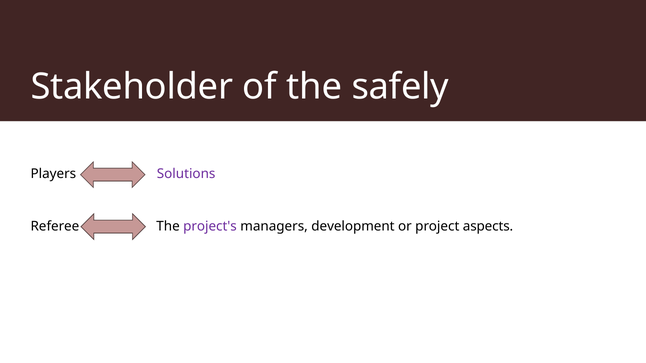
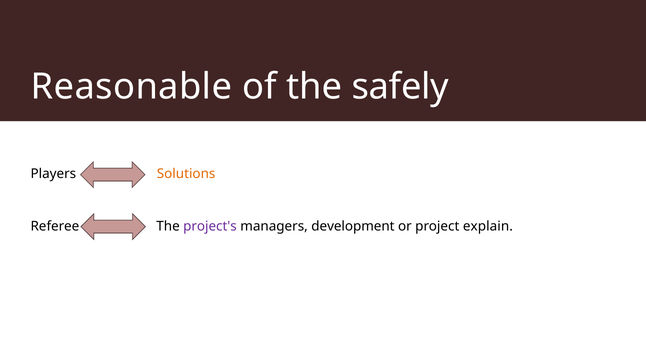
Stakeholder: Stakeholder -> Reasonable (131, 87)
Solutions colour: purple -> orange (186, 174)
aspects: aspects -> explain (488, 226)
